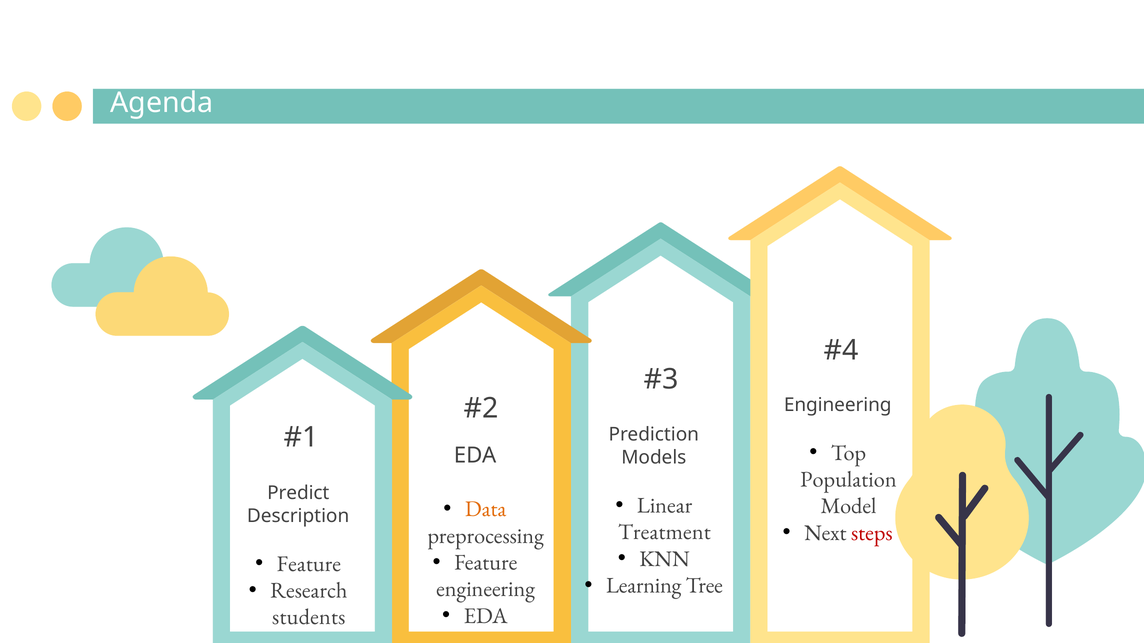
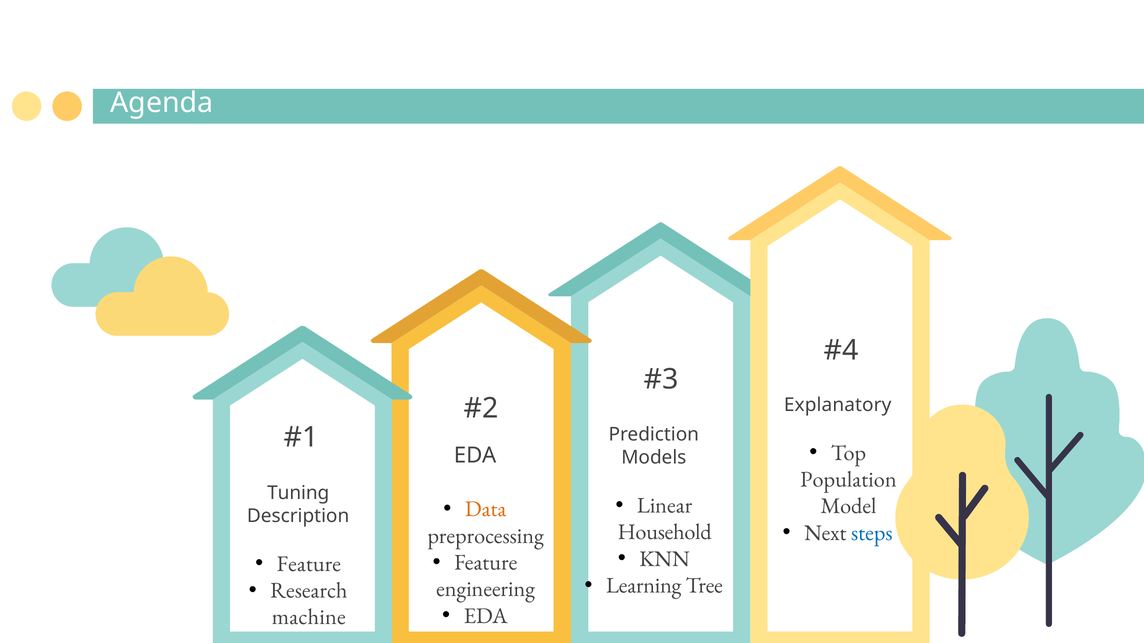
Engineering: Engineering -> Explanatory (838, 405)
Predict: Predict -> Tuning (298, 493)
steps colour: red -> blue (872, 533)
Treatment: Treatment -> Household (665, 532)
students: students -> machine (309, 618)
